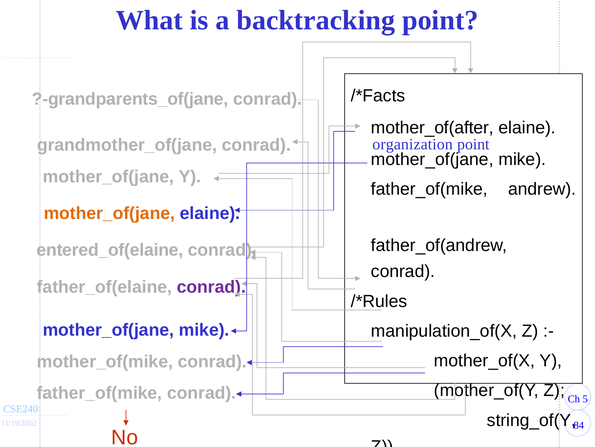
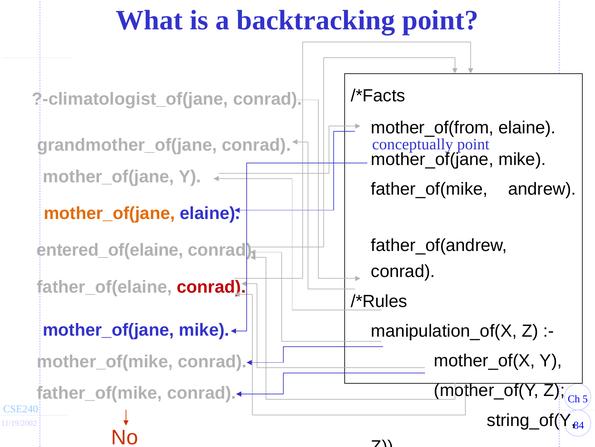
?-grandparents_of(jane: ?-grandparents_of(jane -> ?-climatologist_of(jane (130, 99)
mother_of(after: mother_of(after -> mother_of(from (432, 127)
organization: organization -> conceptually (413, 144)
conrad colour: purple -> red (211, 287)
